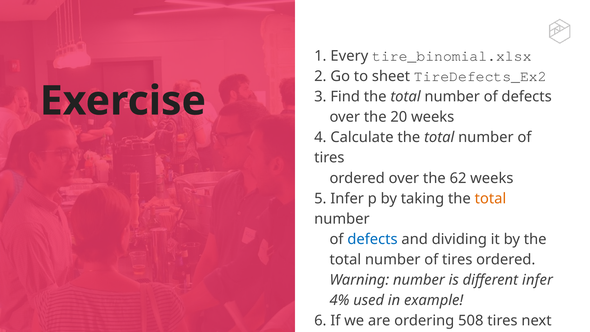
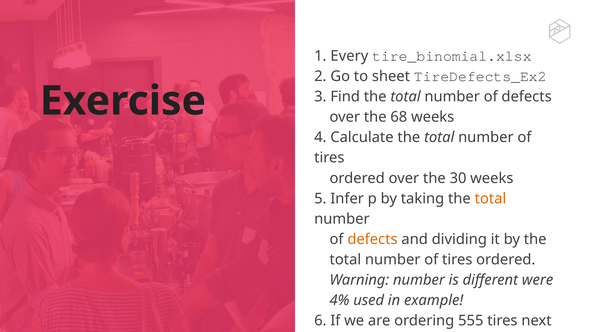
20: 20 -> 68 (399, 117)
the 62: 62 -> 30 (458, 178)
defects colour: blue -> orange (372, 239)
different infer: infer -> were (538, 280)
508: 508 -> 555 (471, 321)
